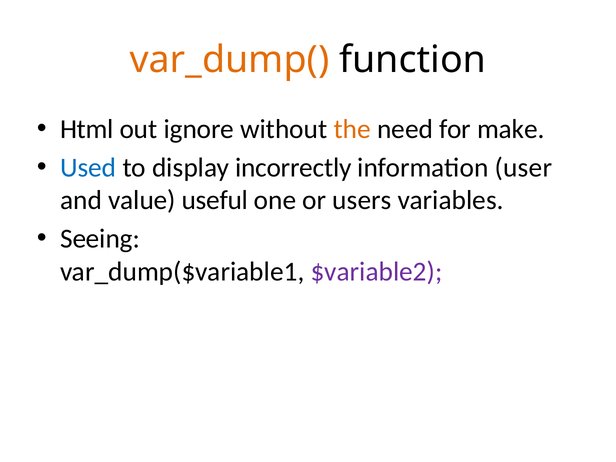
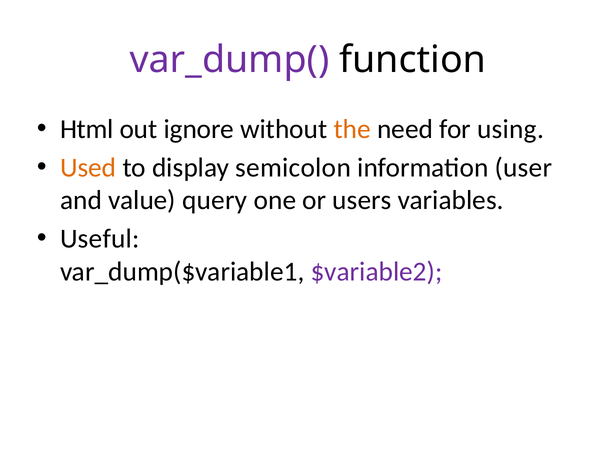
var_dump( colour: orange -> purple (229, 60)
make: make -> using (511, 129)
Used colour: blue -> orange (88, 168)
incorrectly: incorrectly -> semicolon (293, 168)
useful: useful -> query (215, 200)
Seeing: Seeing -> Useful (100, 239)
